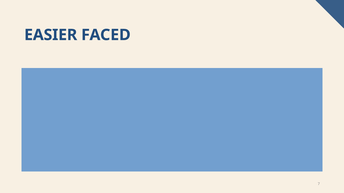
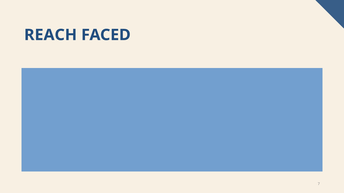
EASIER: EASIER -> REACH (51, 35)
